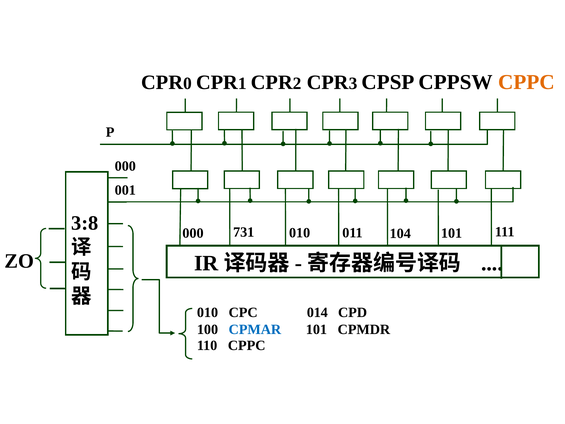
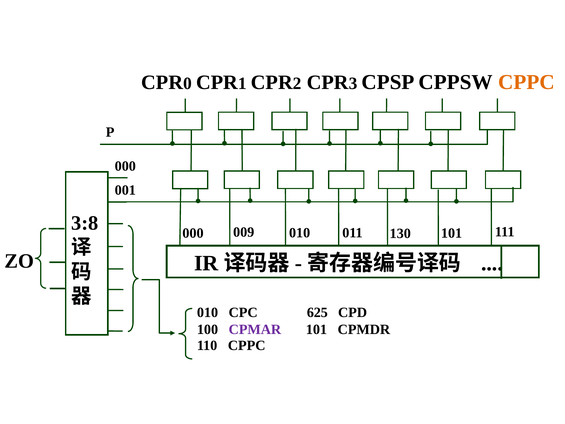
731: 731 -> 009 (244, 232)
104: 104 -> 130 (400, 233)
014: 014 -> 625 (317, 312)
CPMAR colour: blue -> purple (255, 329)
